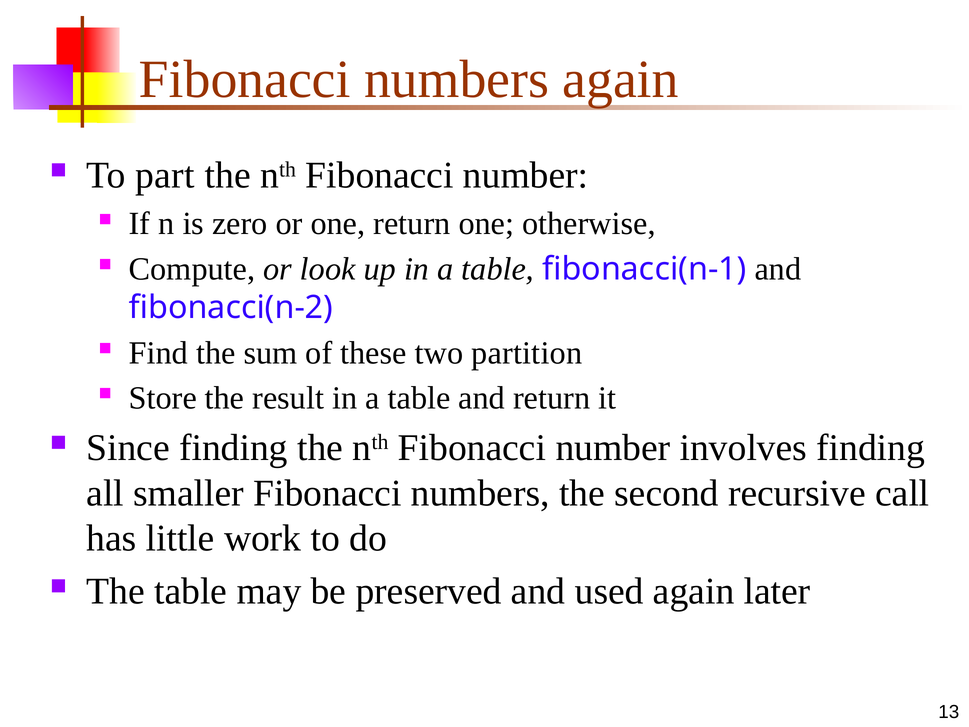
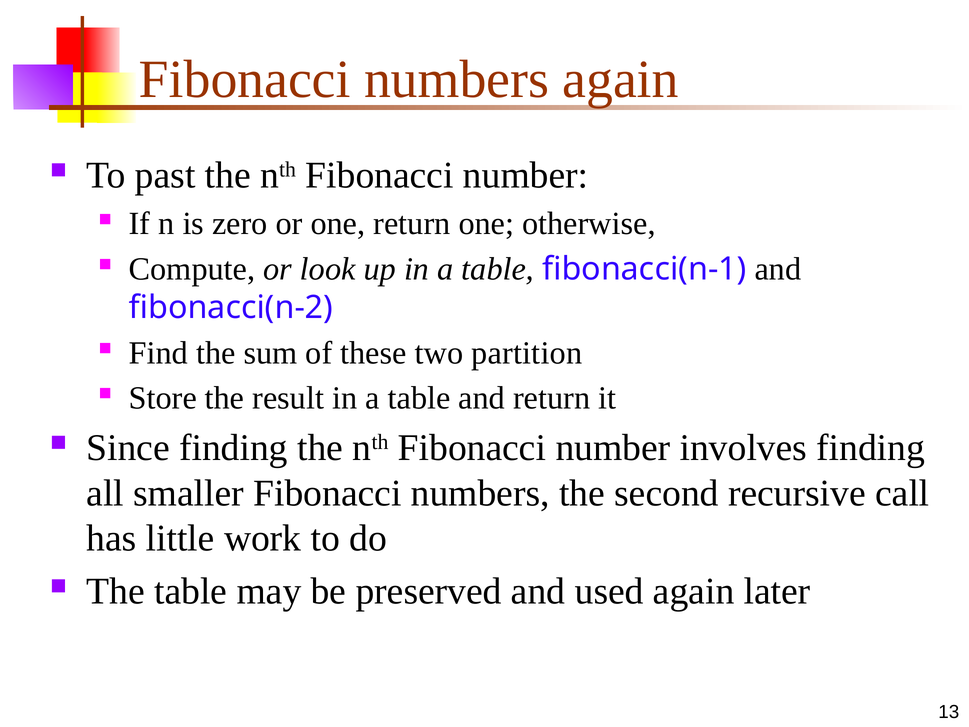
part: part -> past (165, 175)
